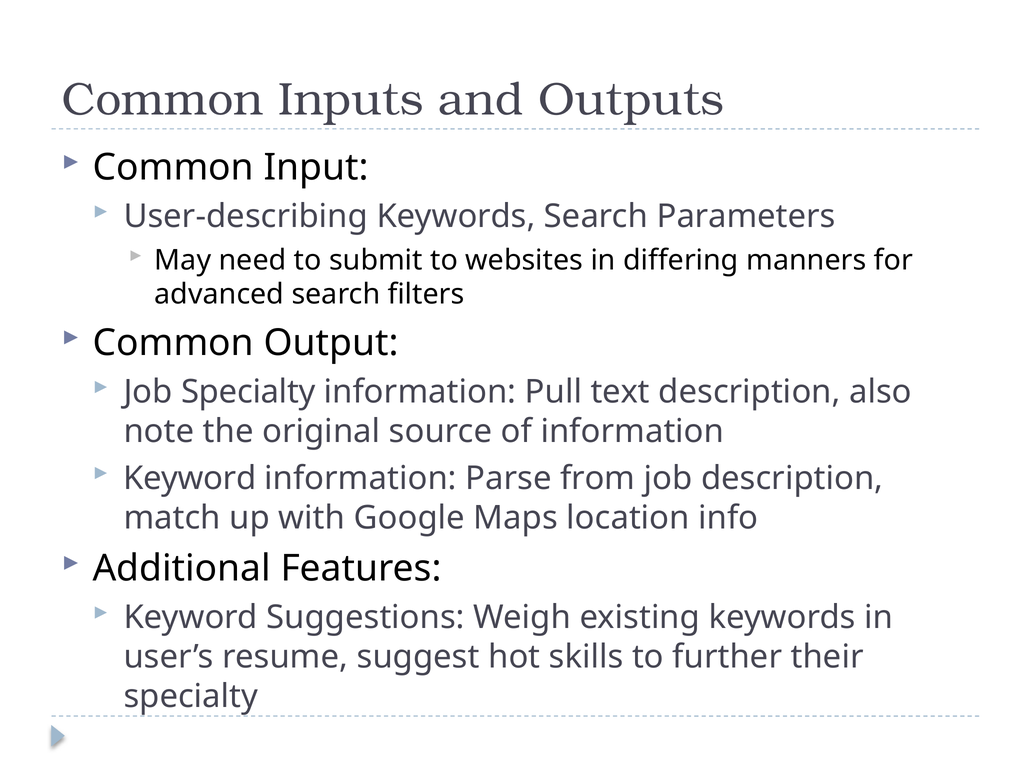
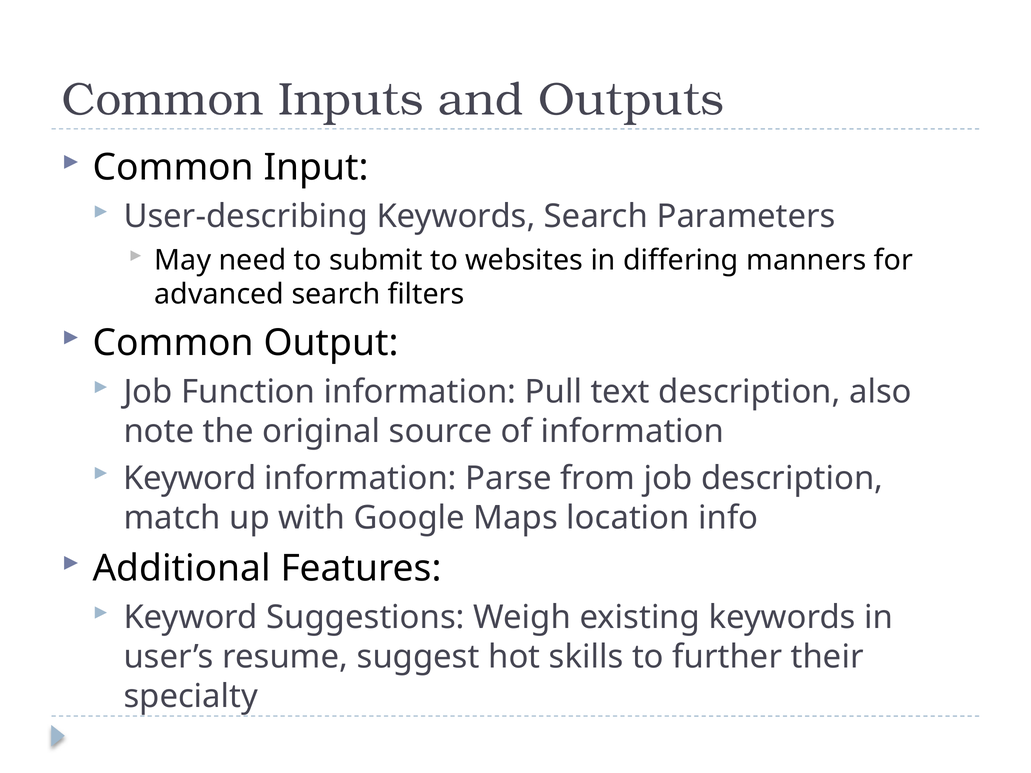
Job Specialty: Specialty -> Function (248, 392)
